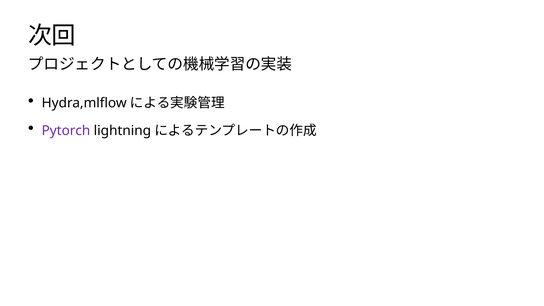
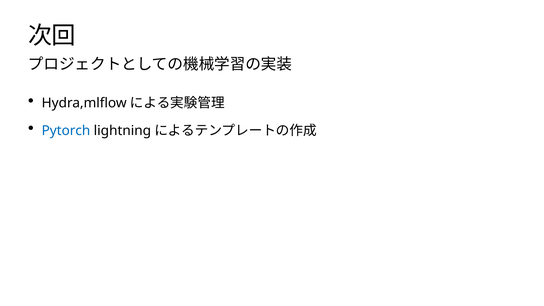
Pytorch colour: purple -> blue (66, 131)
